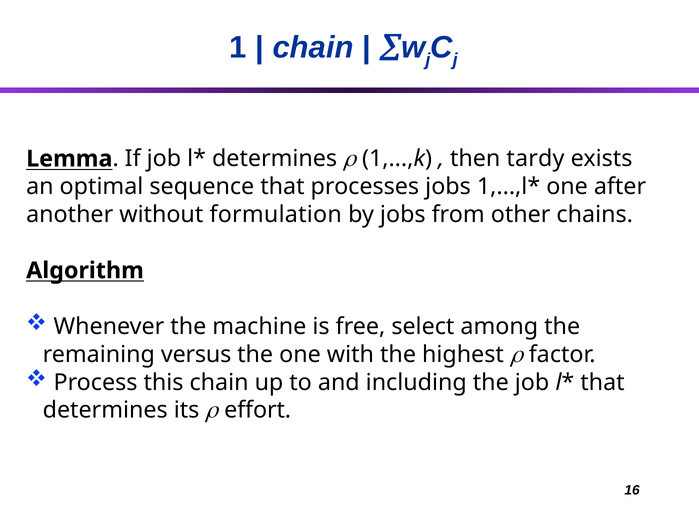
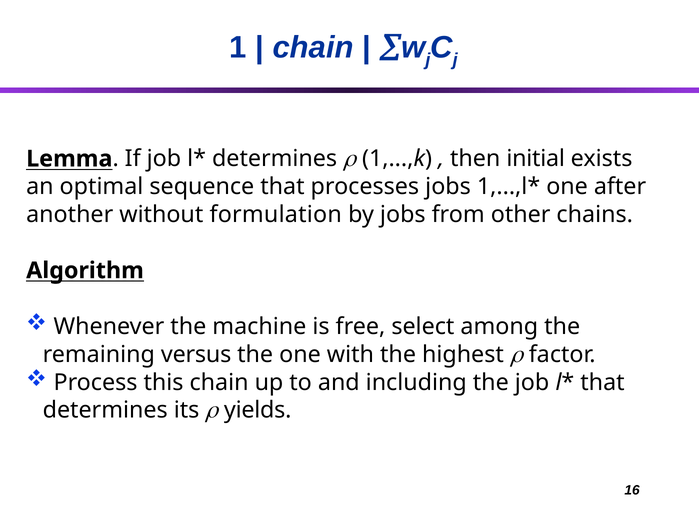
tardy: tardy -> initial (536, 159)
effort: effort -> yields (258, 410)
